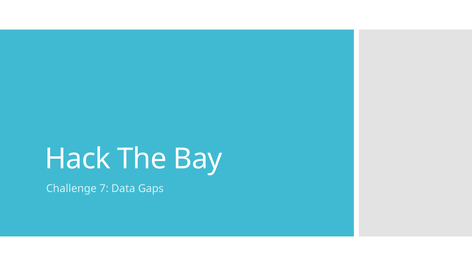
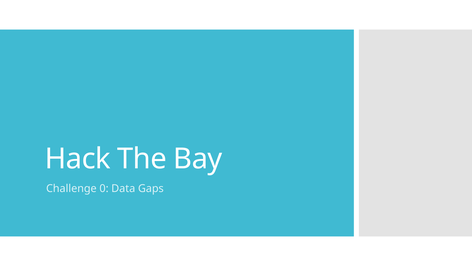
7: 7 -> 0 (104, 188)
